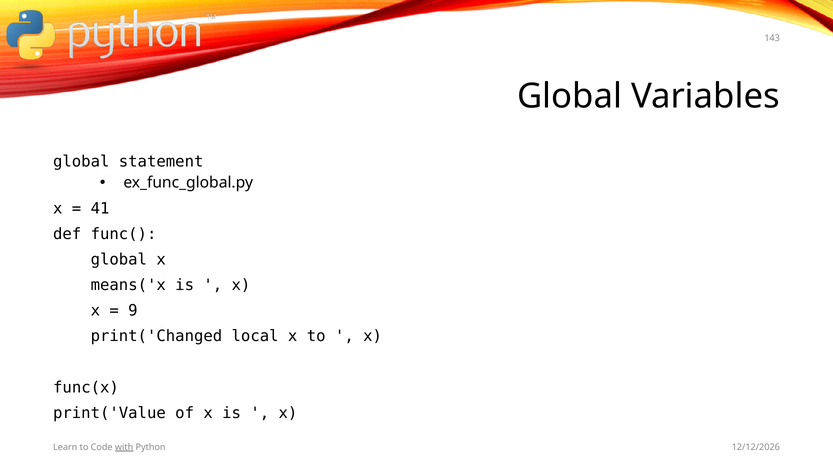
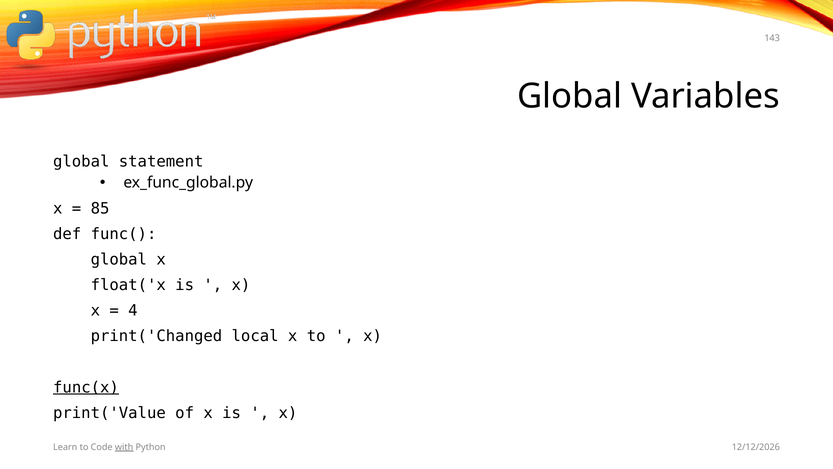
41: 41 -> 85 (100, 208)
means('x: means('x -> float('x (128, 285)
9: 9 -> 4 (133, 310)
func(x underline: none -> present (86, 387)
